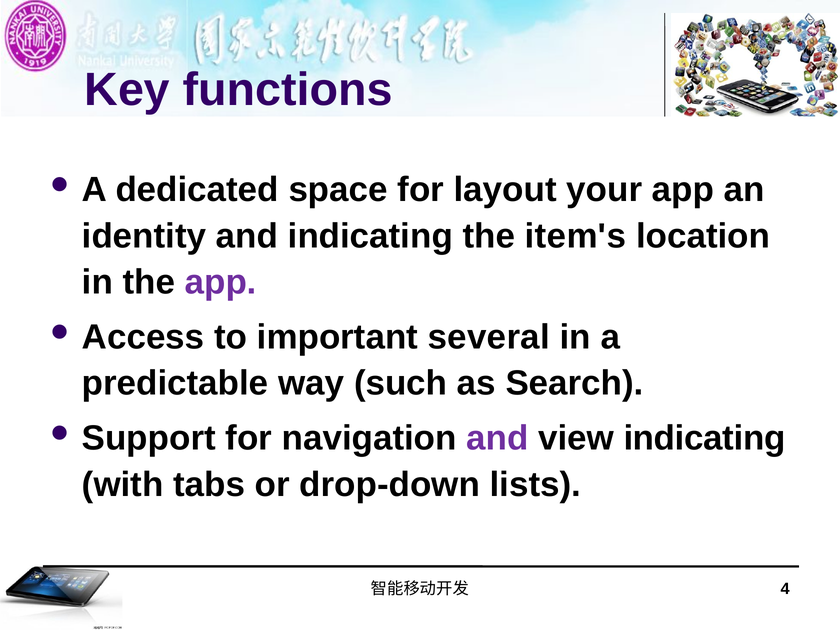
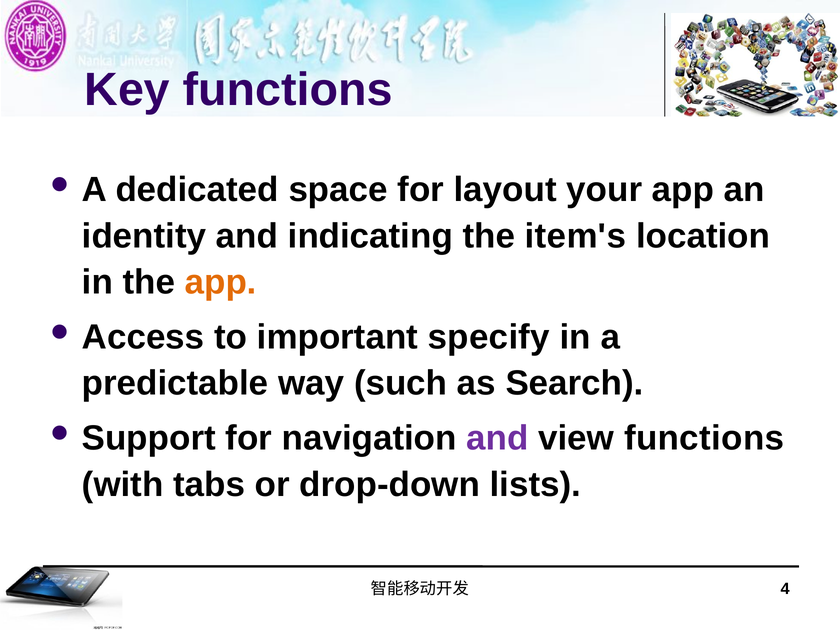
app colour: purple -> orange (221, 282)
several: several -> specify (489, 337)
view indicating: indicating -> functions (704, 438)
